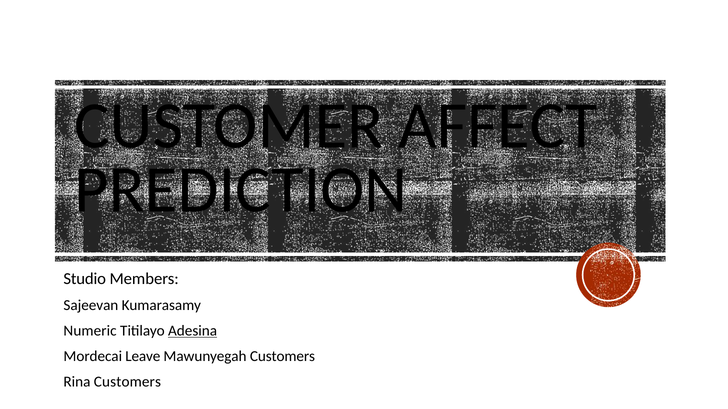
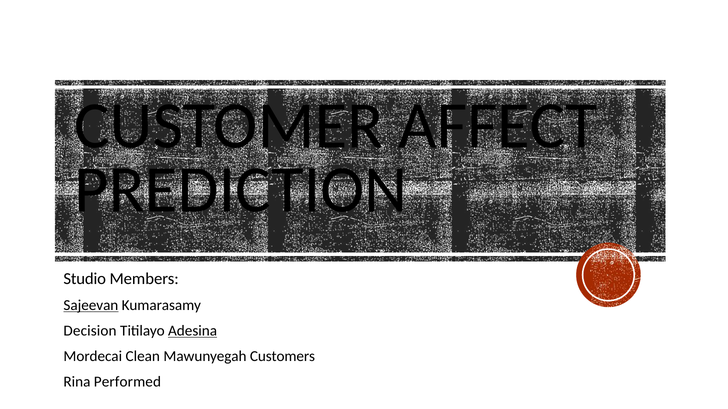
Sajeevan underline: none -> present (91, 306)
Numeric: Numeric -> Decision (90, 331)
Leave: Leave -> Clean (143, 357)
Rina Customers: Customers -> Performed (127, 382)
